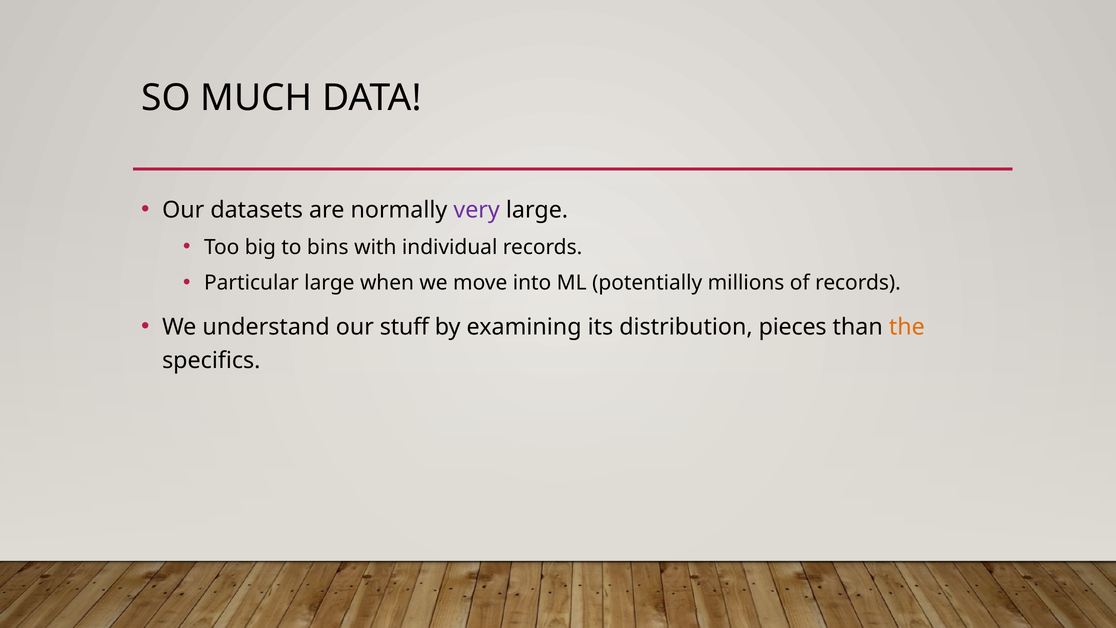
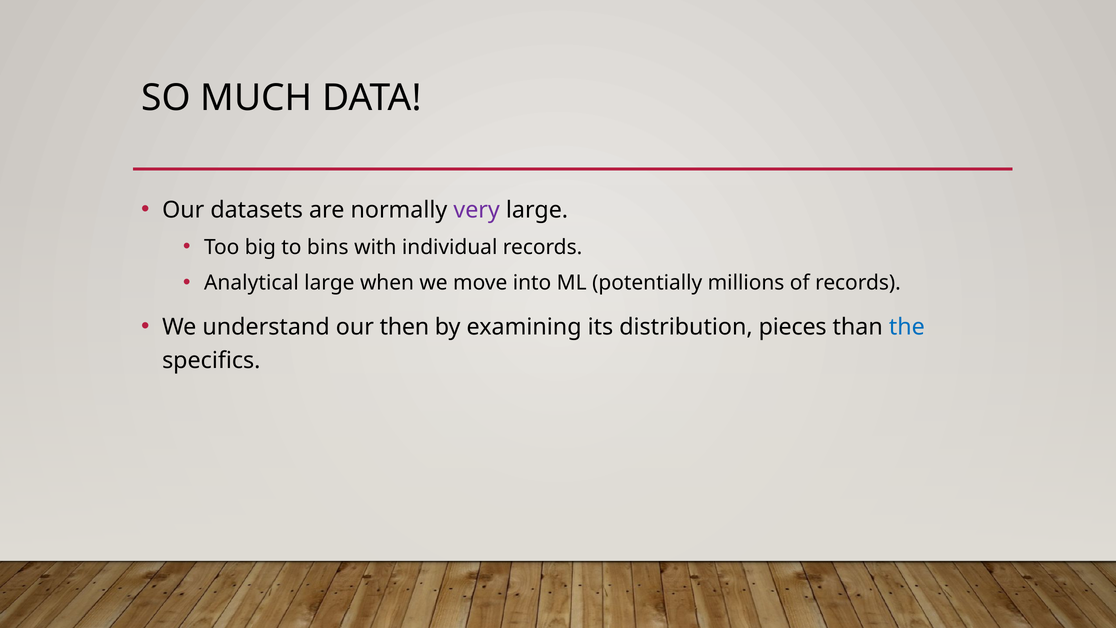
Particular: Particular -> Analytical (251, 283)
stuff: stuff -> then (404, 327)
the colour: orange -> blue (907, 327)
